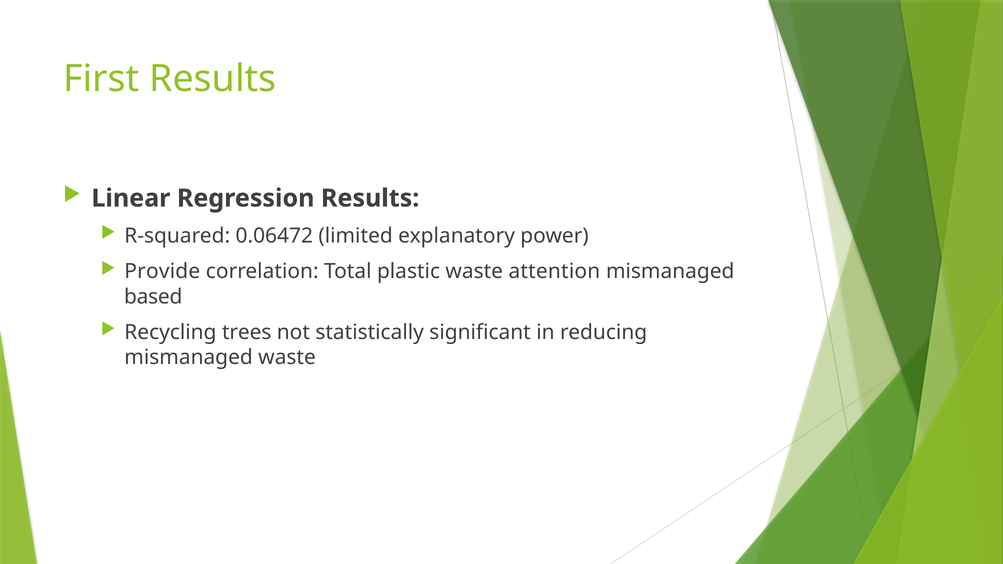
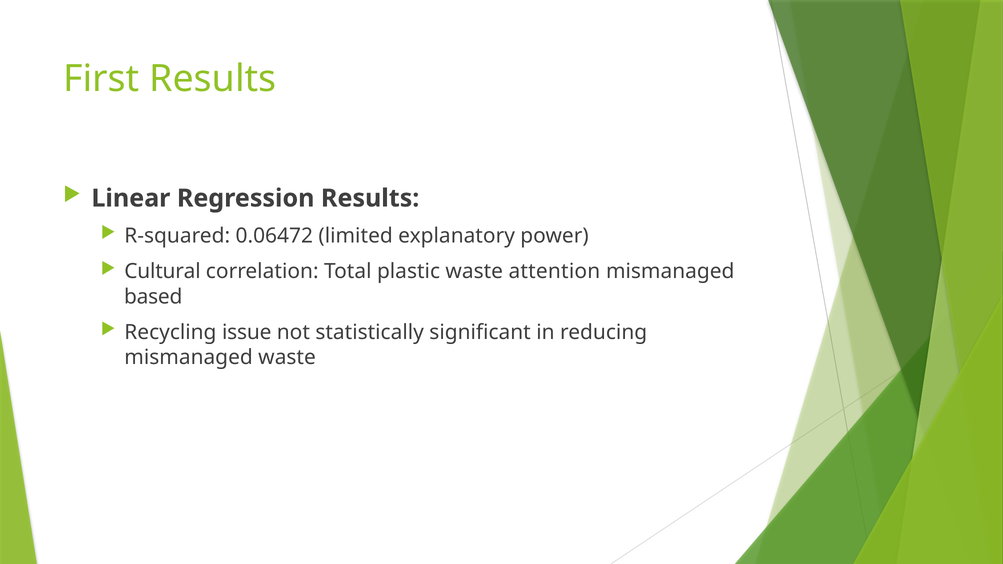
Provide: Provide -> Cultural (163, 272)
trees: trees -> issue (247, 332)
